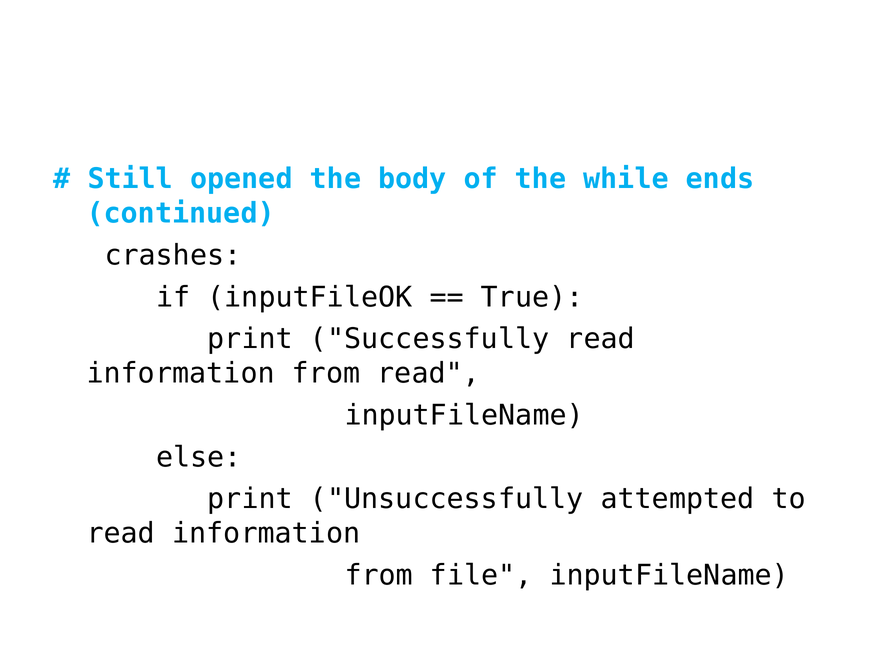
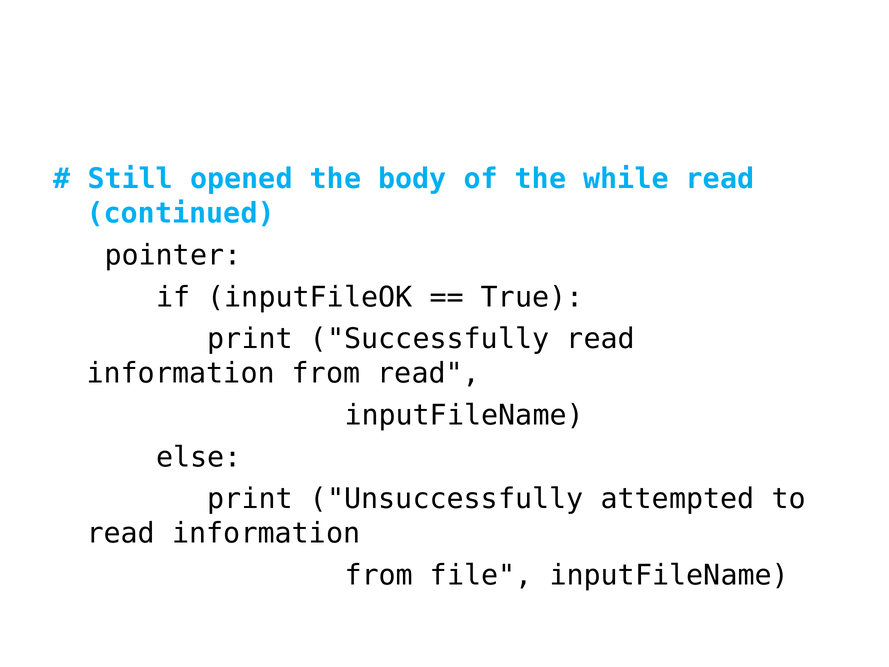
while ends: ends -> read (720, 179)
crashes: crashes -> pointer (173, 255)
